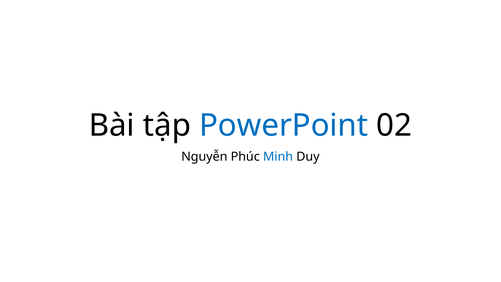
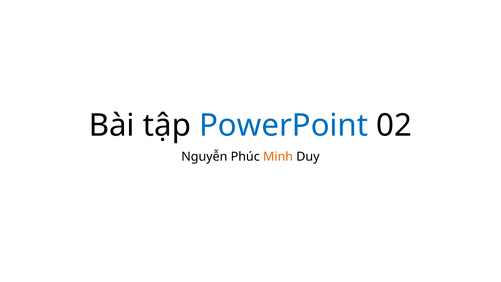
Minh colour: blue -> orange (278, 157)
